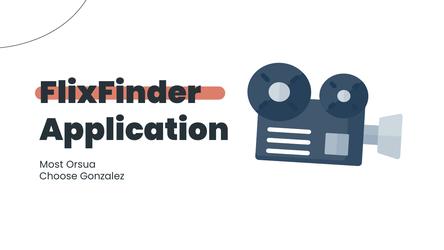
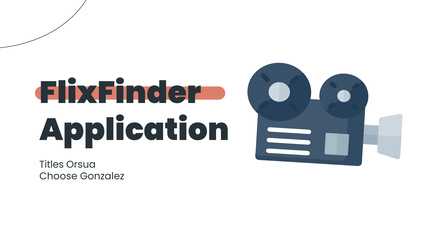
Most: Most -> Titles (52, 164)
